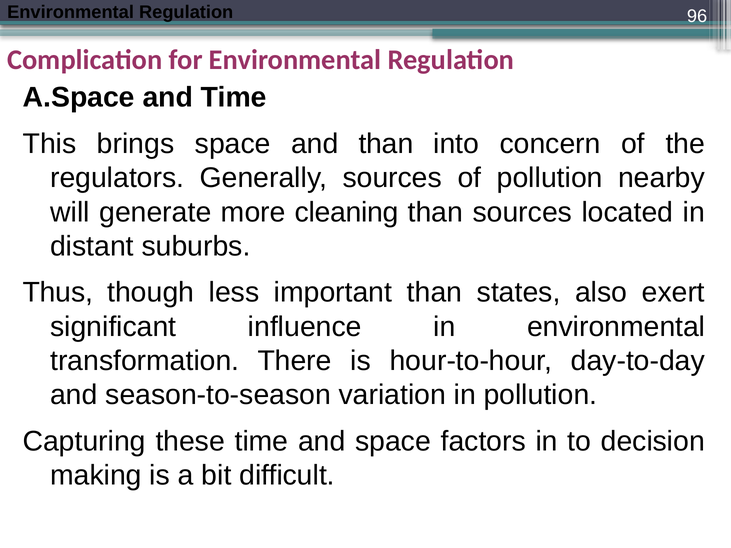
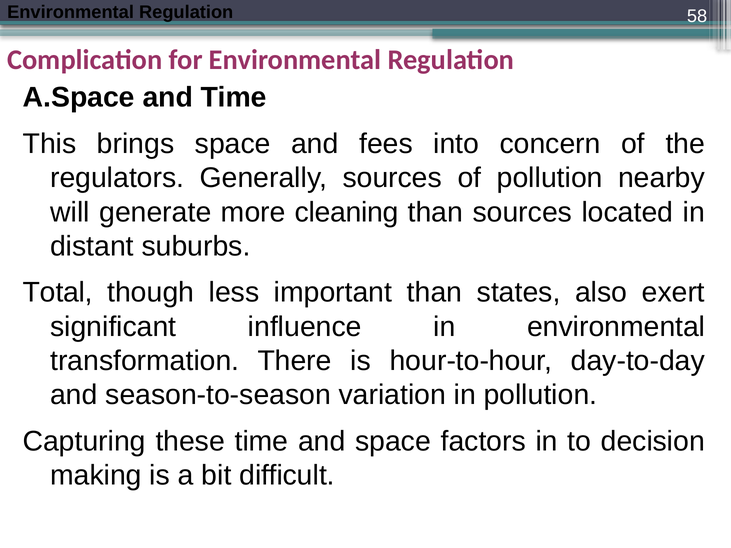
96: 96 -> 58 (697, 16)
and than: than -> fees (386, 144)
Thus: Thus -> Total (58, 293)
